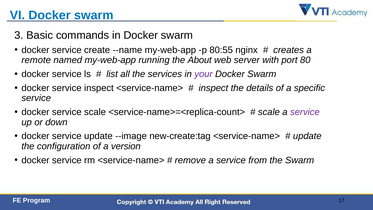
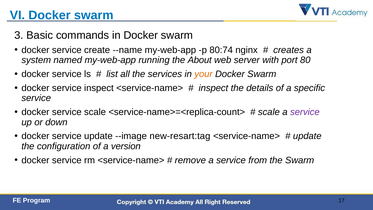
80:55: 80:55 -> 80:74 (221, 50)
remote: remote -> system (36, 60)
your colour: purple -> orange (203, 74)
new-create:tag: new-create:tag -> new-resart:tag (180, 136)
